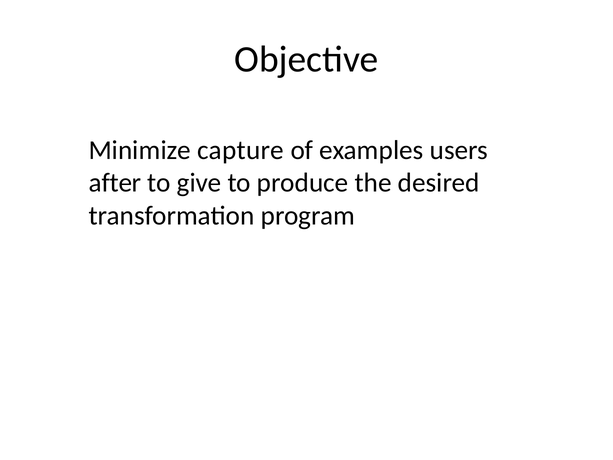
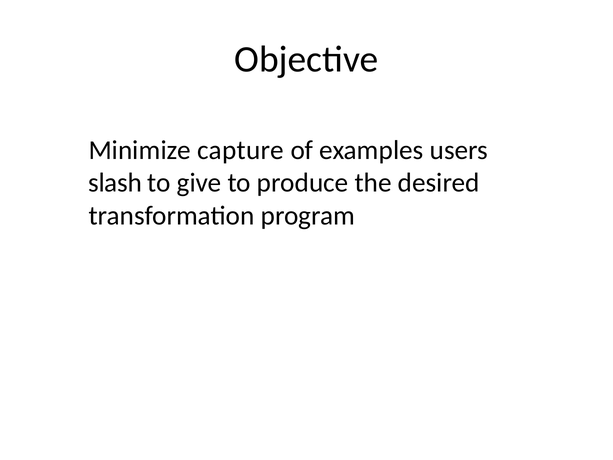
after: after -> slash (115, 183)
